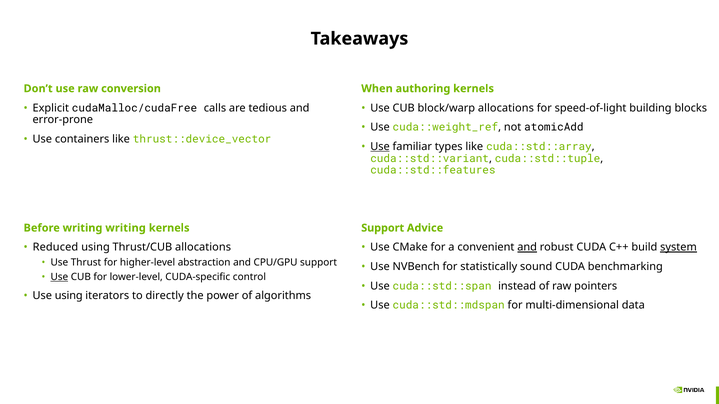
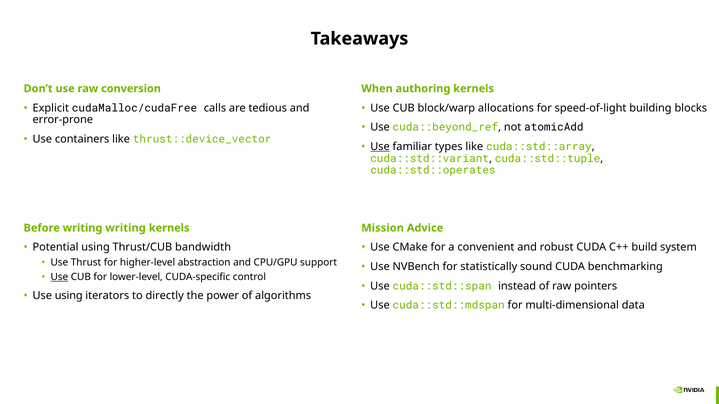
cuda::weight_ref: cuda::weight_ref -> cuda::beyond_ref (445, 127)
cuda::std::features: cuda::std::features -> cuda::std::operates (433, 170)
Support: Support -> Mission (383, 228)
Reduced: Reduced -> Potential (56, 248)
Thrust/CUB allocations: allocations -> bandwidth (203, 248)
and underline: present -> none (527, 248)
system underline: present -> none (679, 248)
